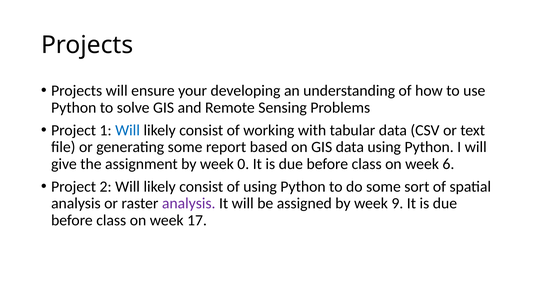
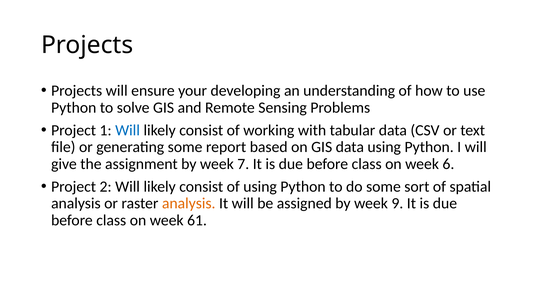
0: 0 -> 7 (243, 164)
analysis colour: purple -> orange (189, 204)
17: 17 -> 61 (197, 221)
